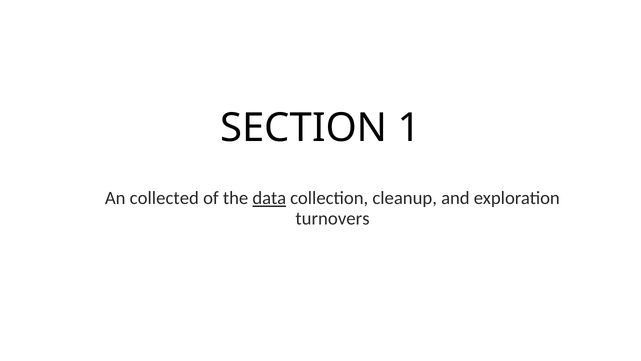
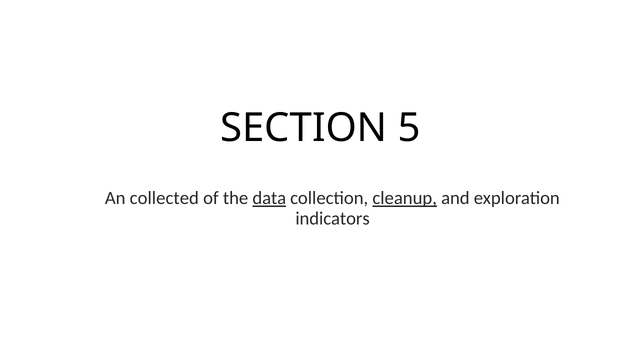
1: 1 -> 5 (409, 128)
cleanup underline: none -> present (405, 198)
turnovers: turnovers -> indicators (333, 218)
